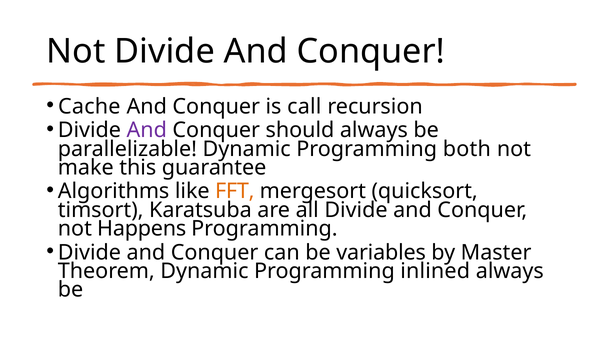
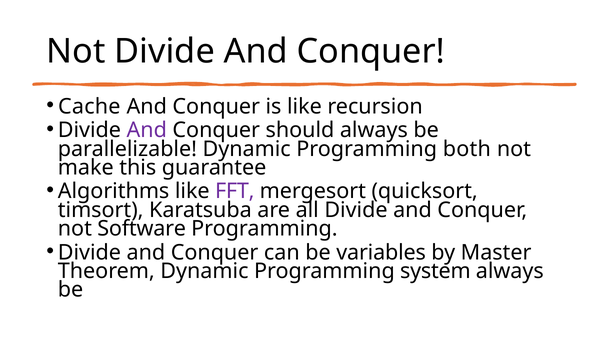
is call: call -> like (304, 106)
FFT colour: orange -> purple (235, 191)
Happens: Happens -> Software (142, 228)
inlined: inlined -> system (435, 271)
